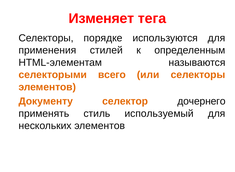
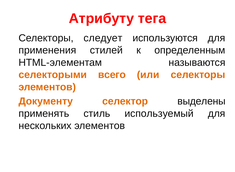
Изменяет: Изменяет -> Атрибуту (101, 18)
порядке: порядке -> следует (103, 38)
дочернего: дочернего -> выделены (201, 101)
